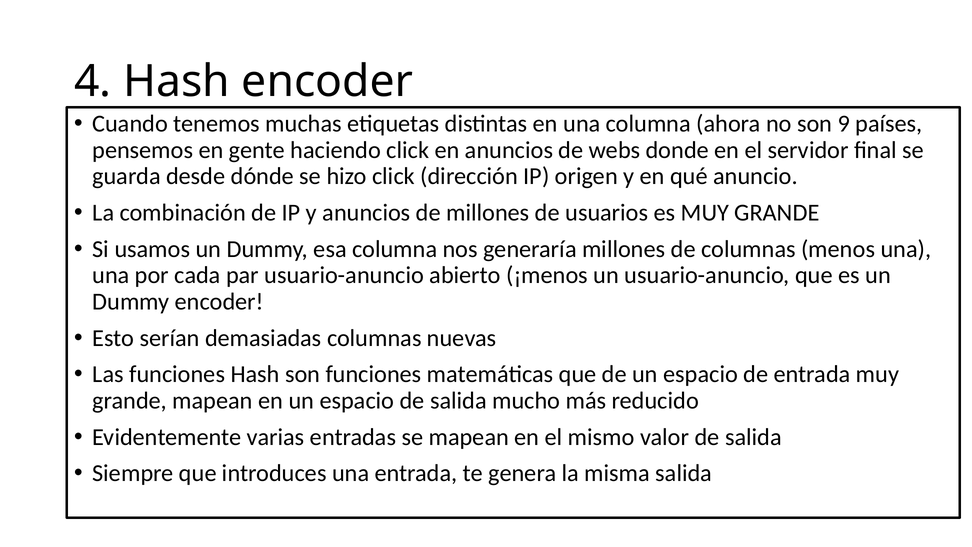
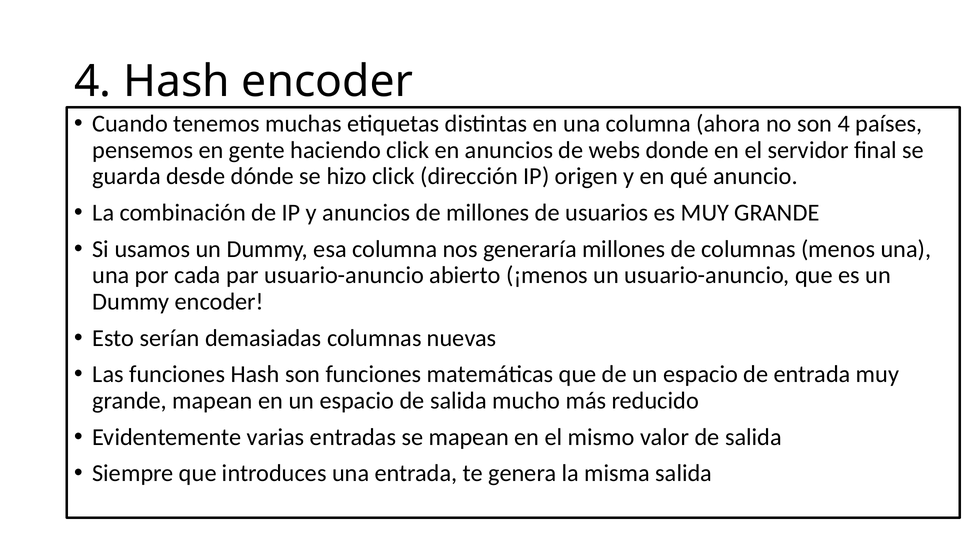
son 9: 9 -> 4 (844, 124)
